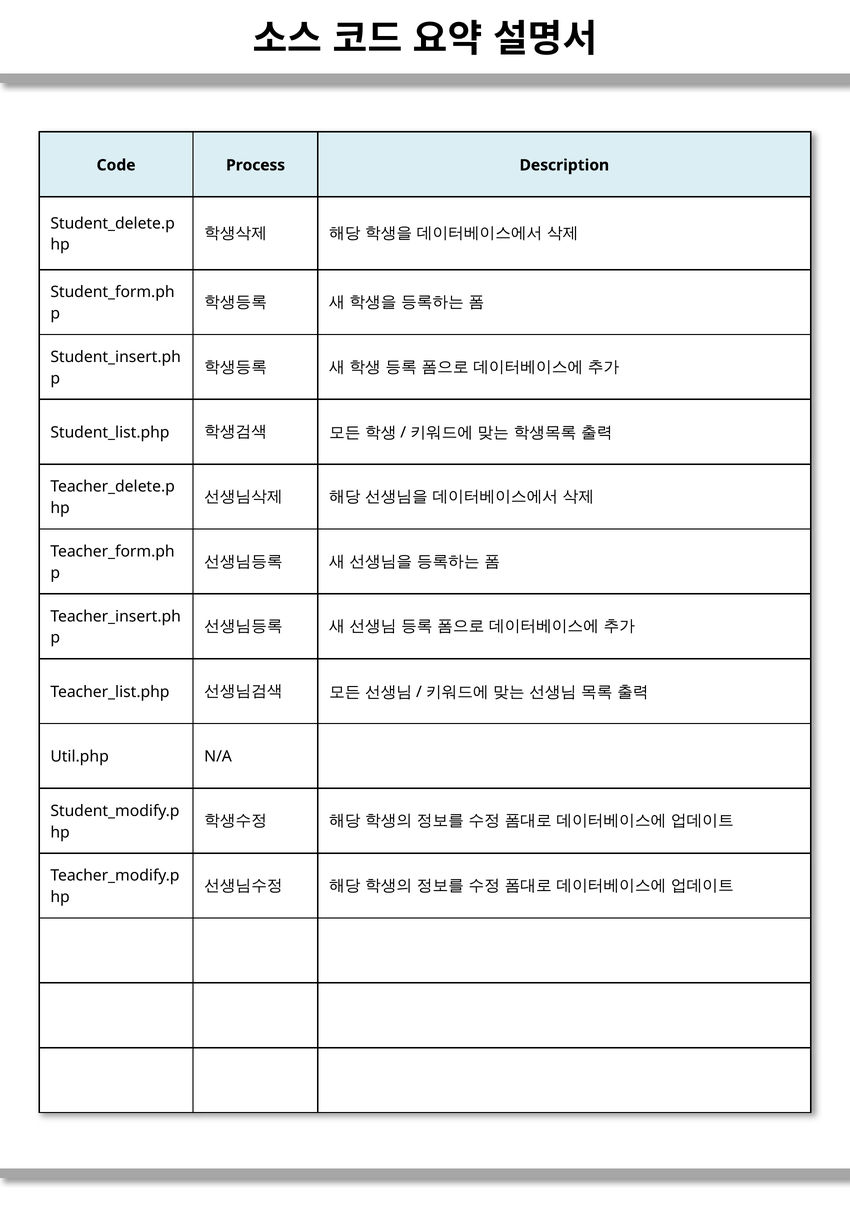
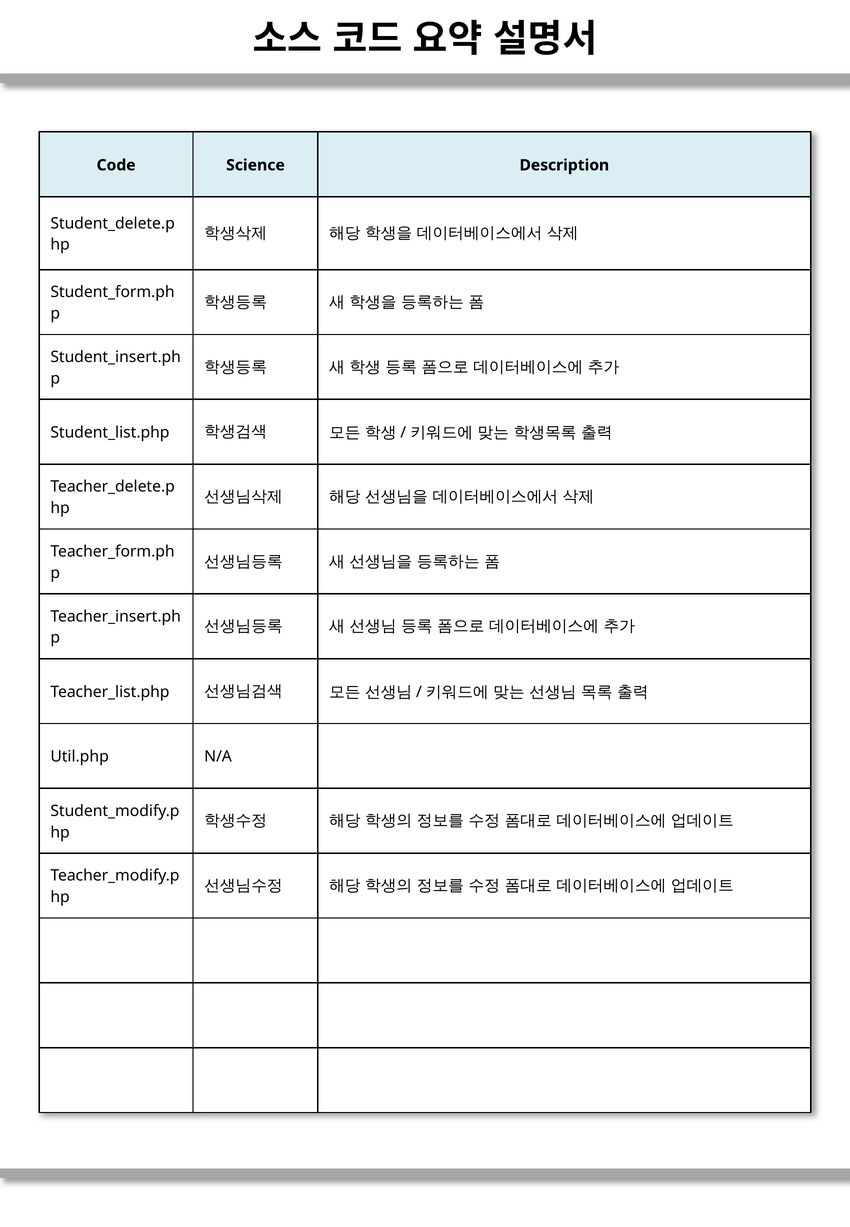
Process: Process -> Science (255, 165)
